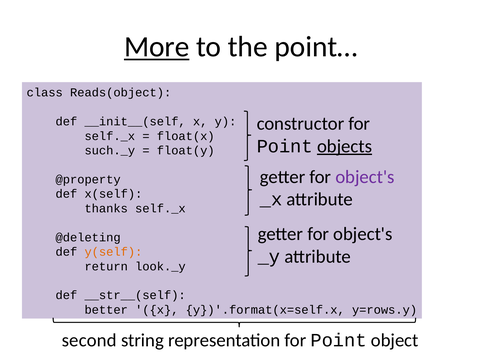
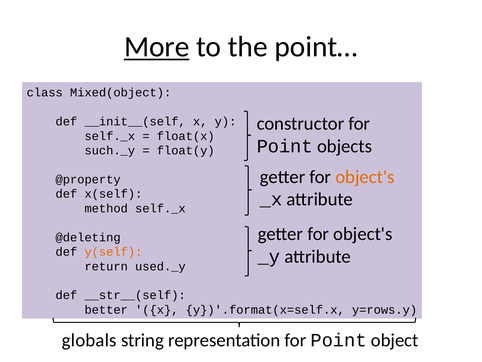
Reads(object: Reads(object -> Mixed(object (121, 92)
objects underline: present -> none (345, 146)
object's colour: purple -> orange (365, 177)
thanks: thanks -> method (106, 208)
look._y: look._y -> used._y (160, 266)
second: second -> globals (89, 340)
